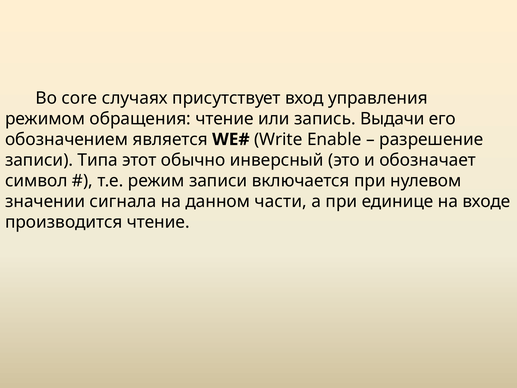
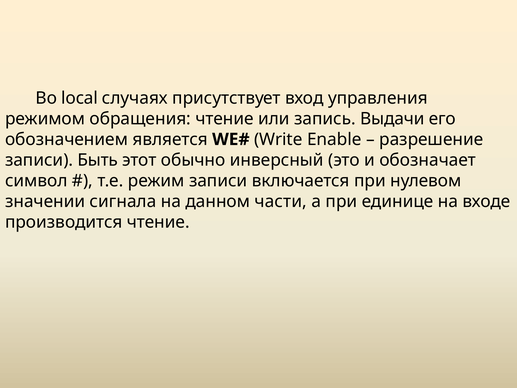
core: core -> local (80, 98)
Типа: Типа -> Быть (98, 160)
